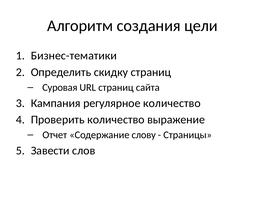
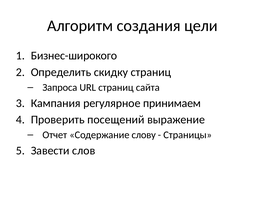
Бизнес-тематики: Бизнес-тематики -> Бизнес-широкого (74, 56)
Суровая: Суровая -> Запроса (60, 87)
регулярное количество: количество -> принимаем (172, 103)
Проверить количество: количество -> посещений (116, 120)
